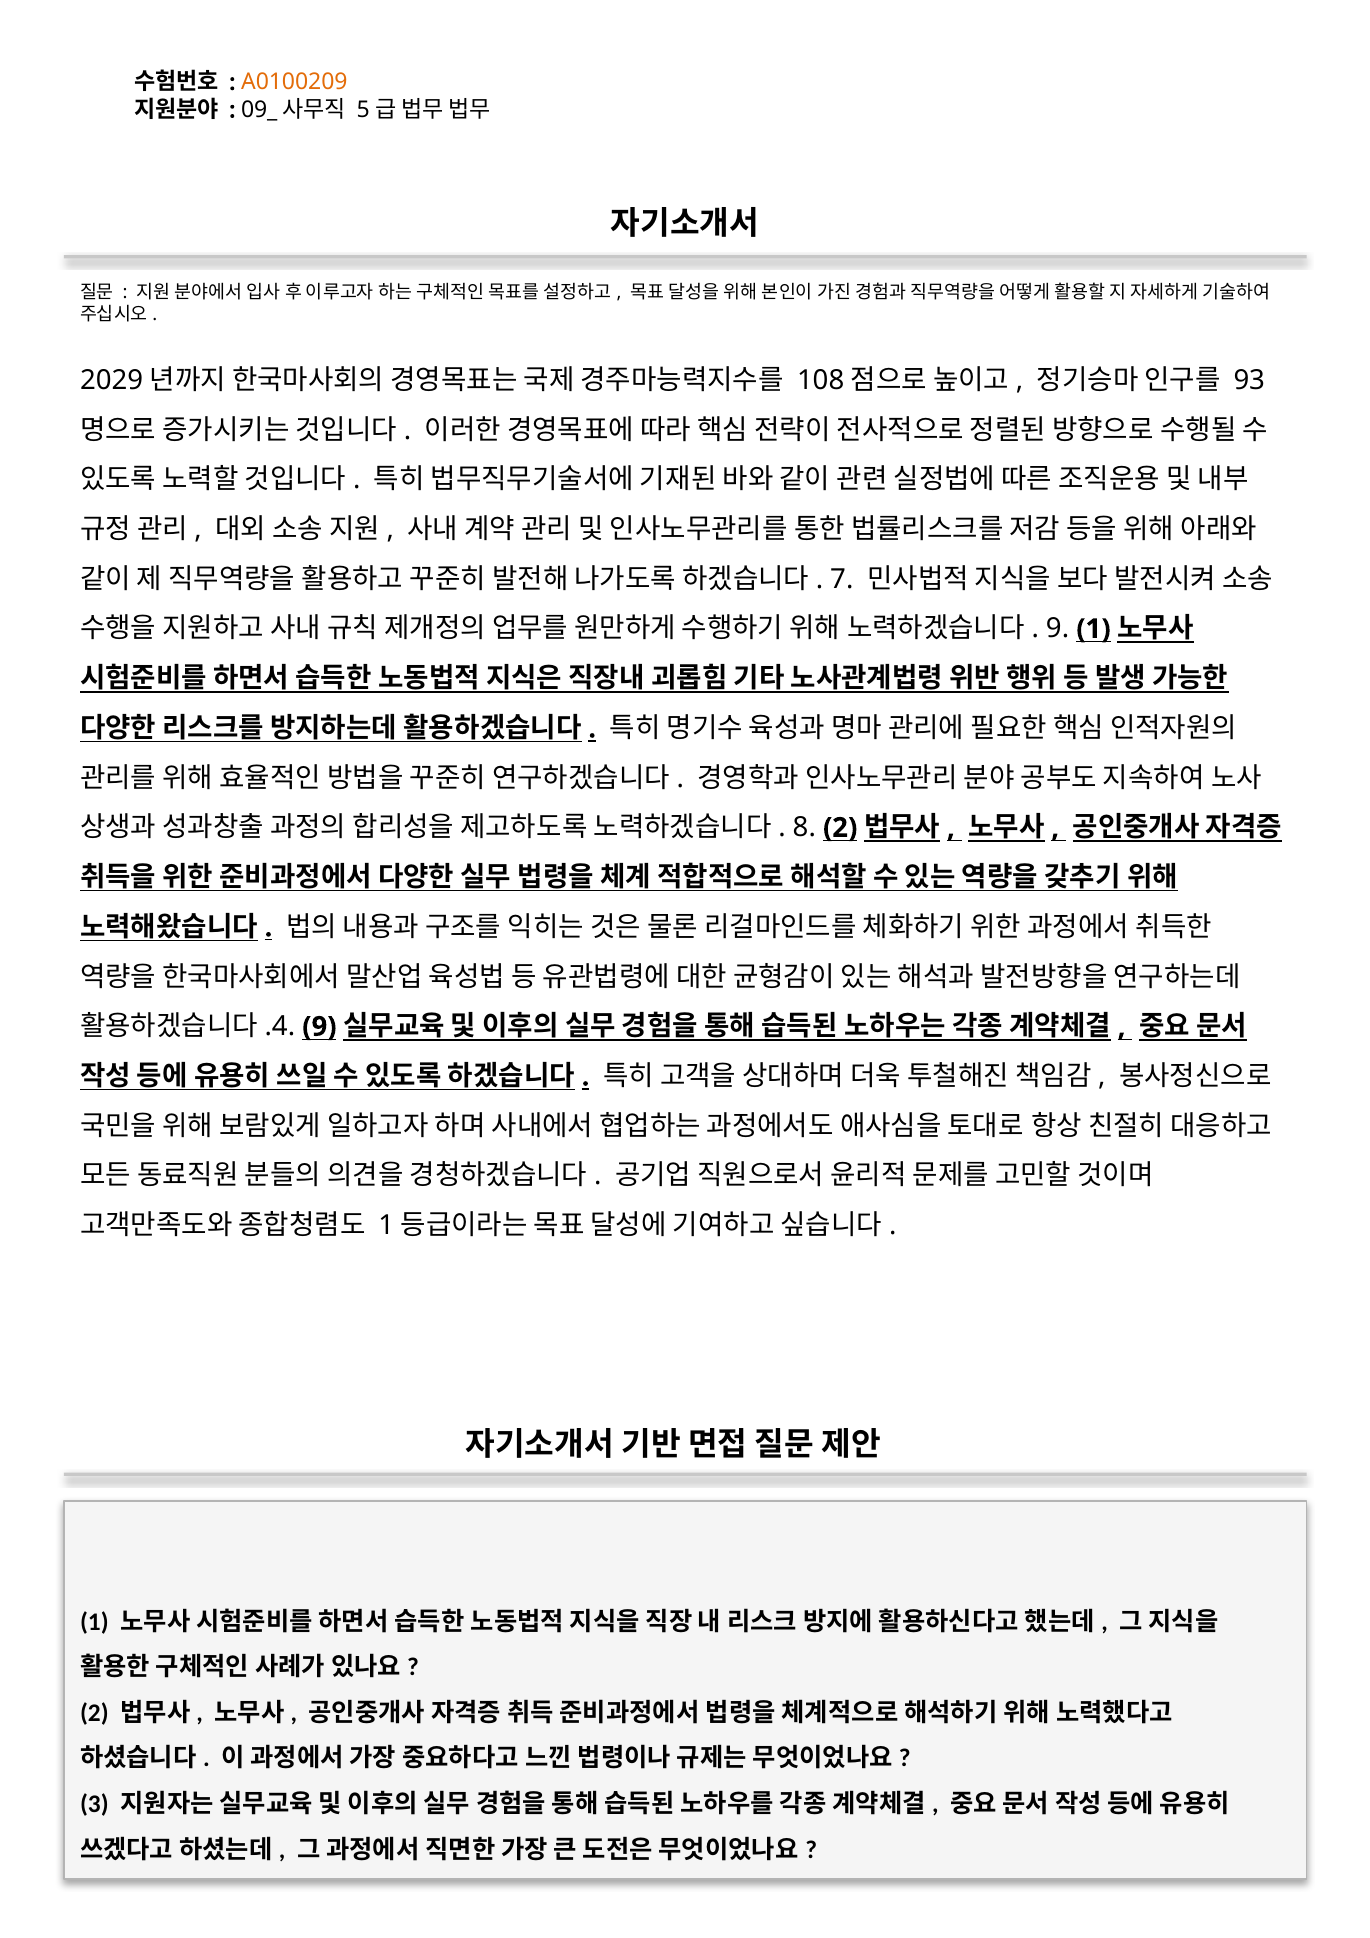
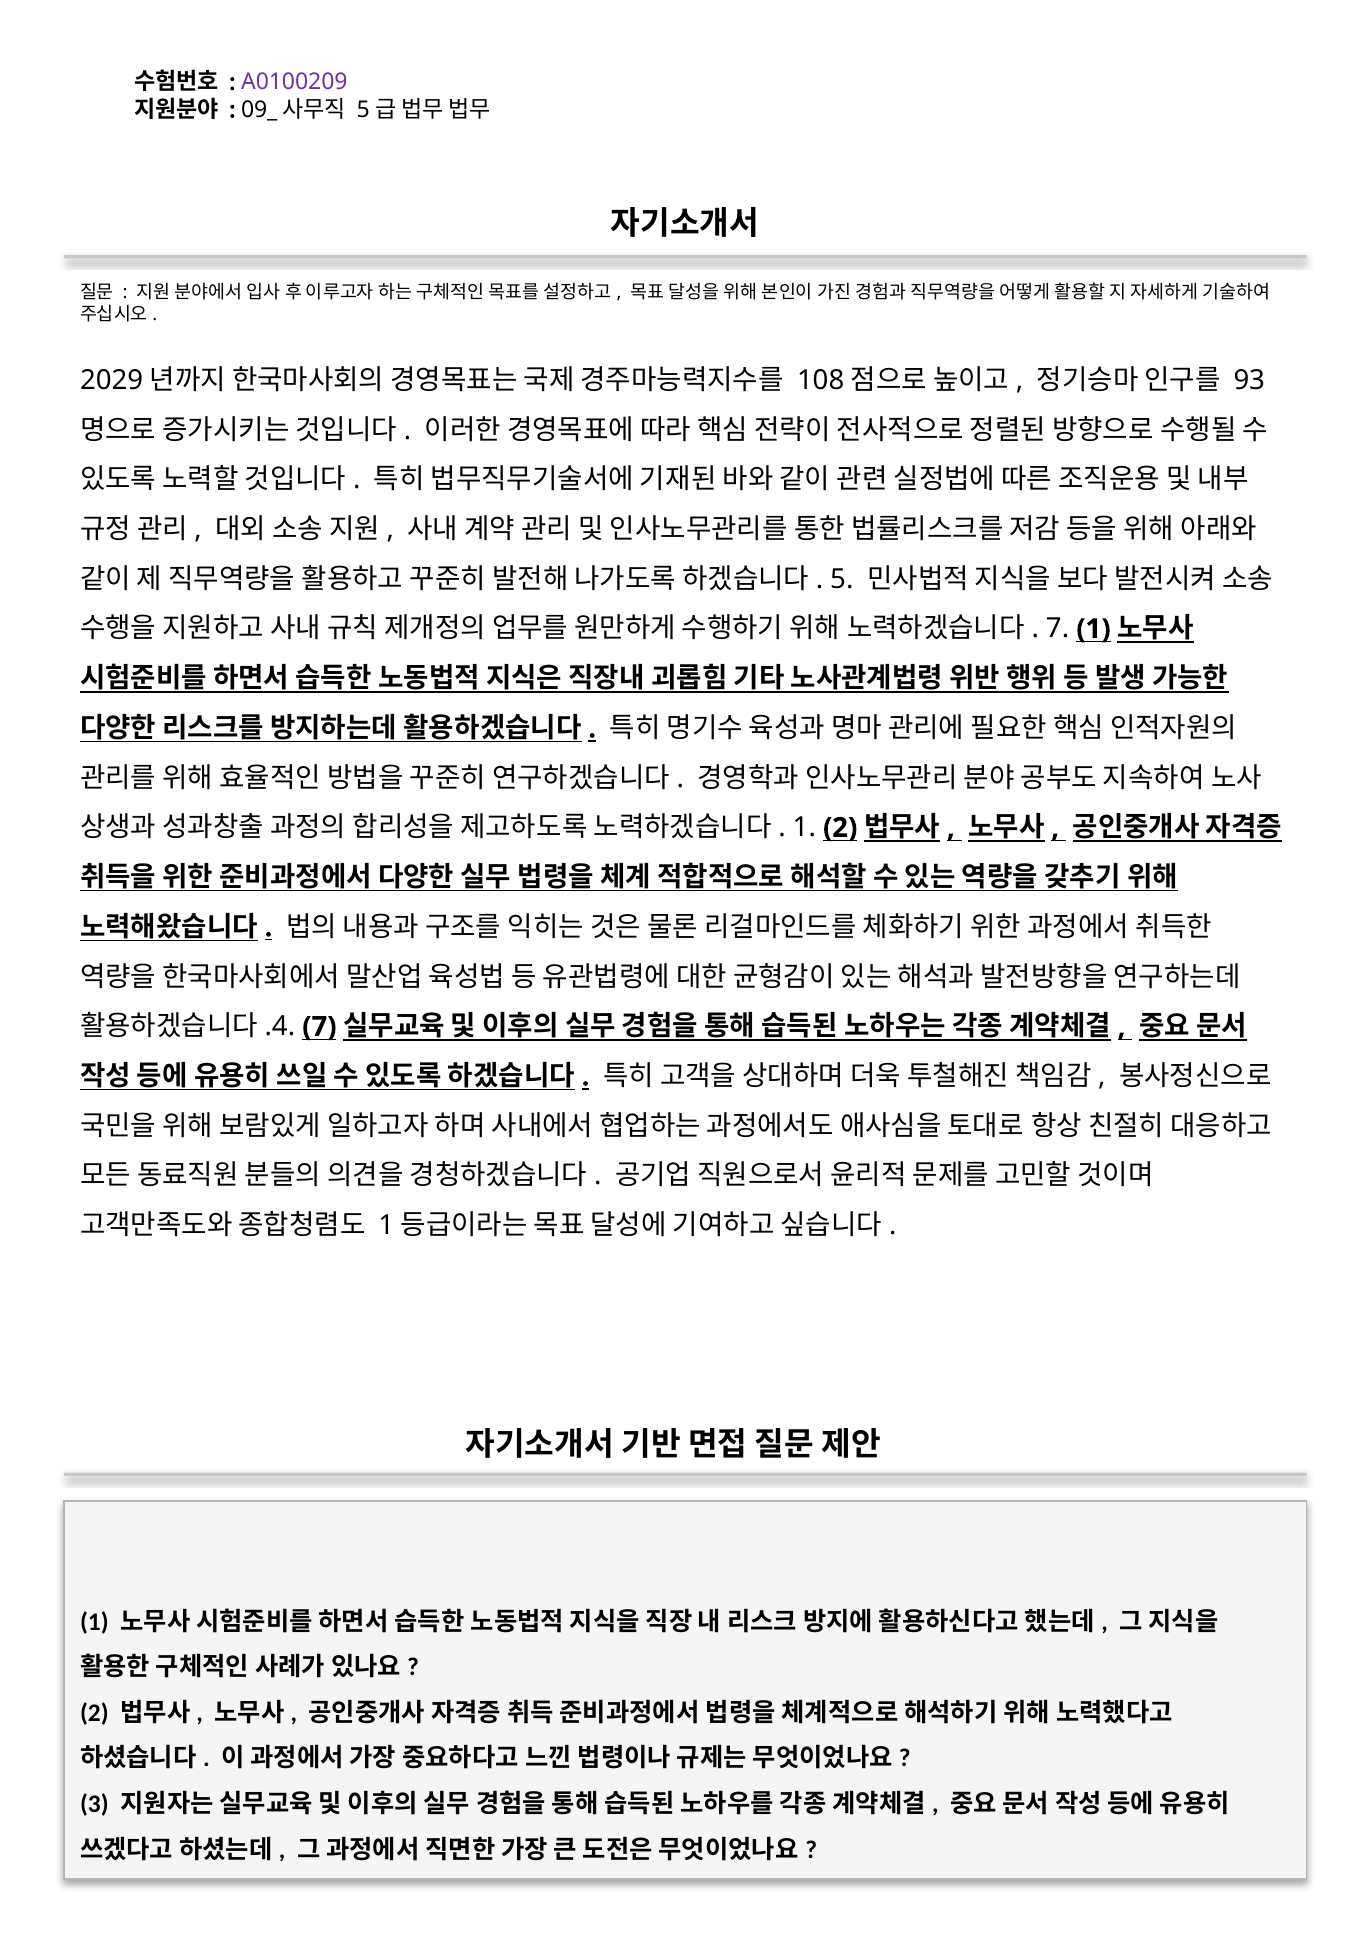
A0100209 colour: orange -> purple (294, 82)
7: 7 -> 5 (842, 579)
9: 9 -> 7 (1058, 629)
8: 8 -> 1 (804, 828)
9: 9 -> 7 (319, 1026)
